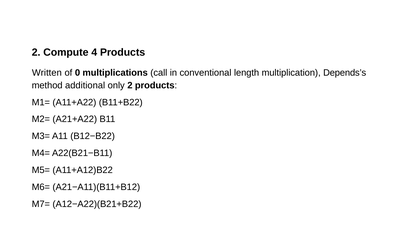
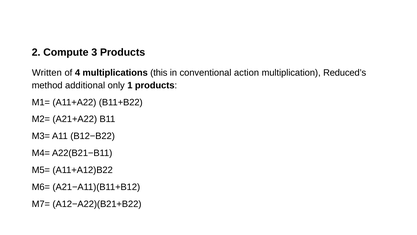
4: 4 -> 3 (94, 52)
0: 0 -> 4 (78, 73)
call: call -> this (159, 73)
length: length -> action (247, 73)
Depends’s: Depends’s -> Reduced’s (345, 73)
only 2: 2 -> 1 (130, 85)
